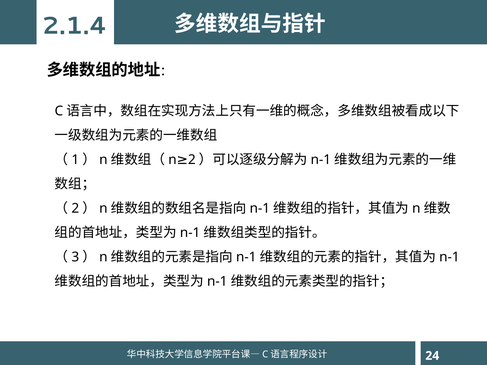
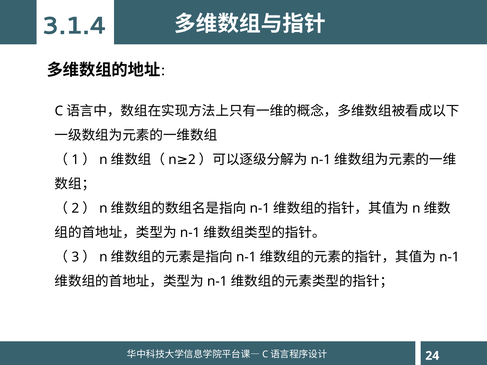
2.1.4: 2.1.4 -> 3.1.4 (75, 26)
